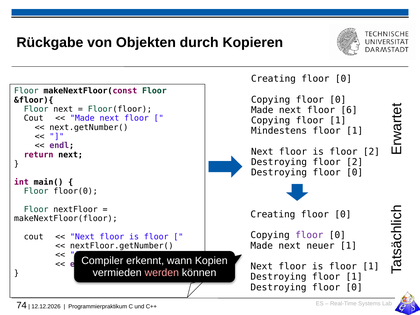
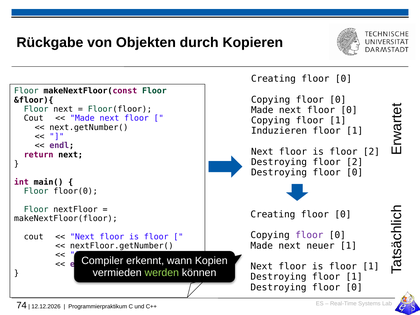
next floor 6: 6 -> 0 (349, 110)
Mindestens: Mindestens -> Induzieren (279, 131)
werden colour: pink -> light green (162, 273)
